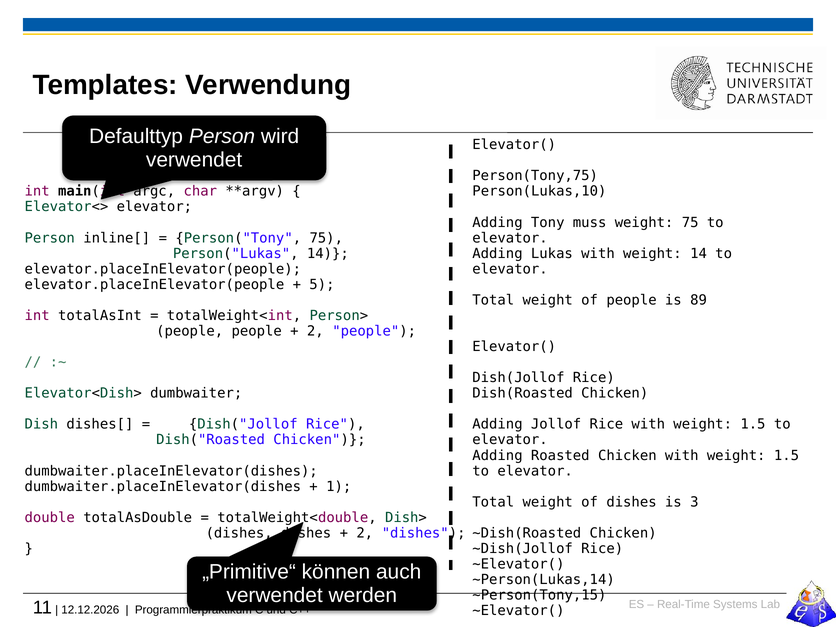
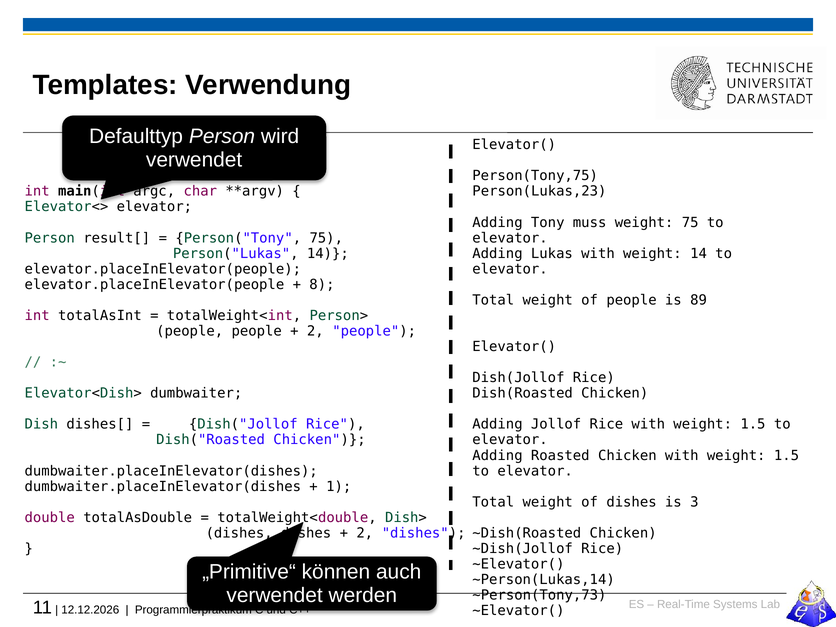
Person(Lukas,10: Person(Lukas,10 -> Person(Lukas,23 (539, 191)
inline[: inline[ -> result[ (117, 238)
5: 5 -> 8 (322, 285)
~Person(Tony,15: ~Person(Tony,15 -> ~Person(Tony,73 (539, 595)
